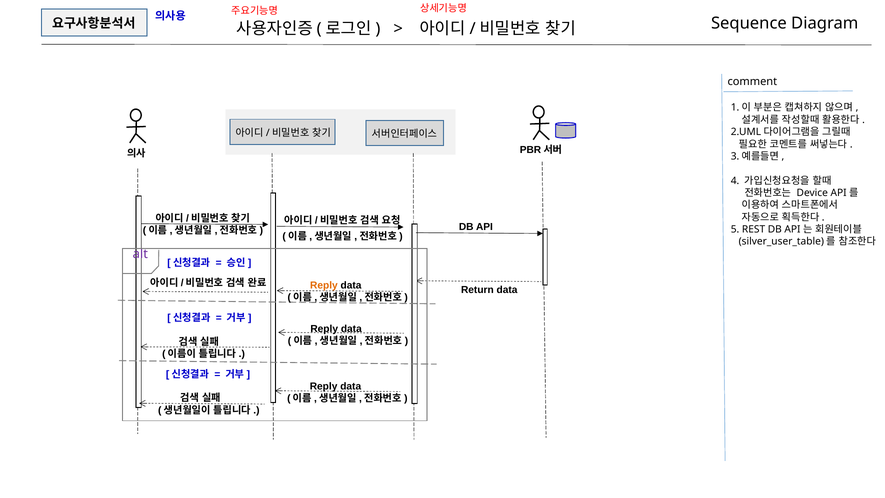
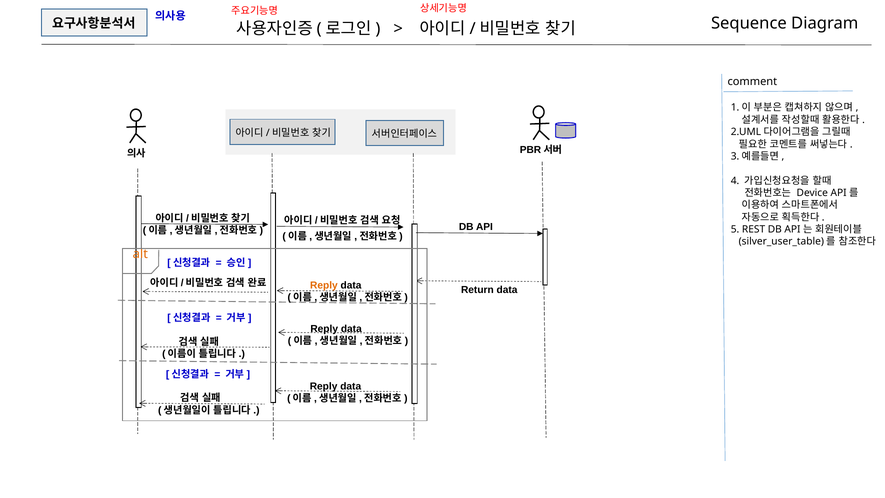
alt colour: purple -> orange (140, 254)
